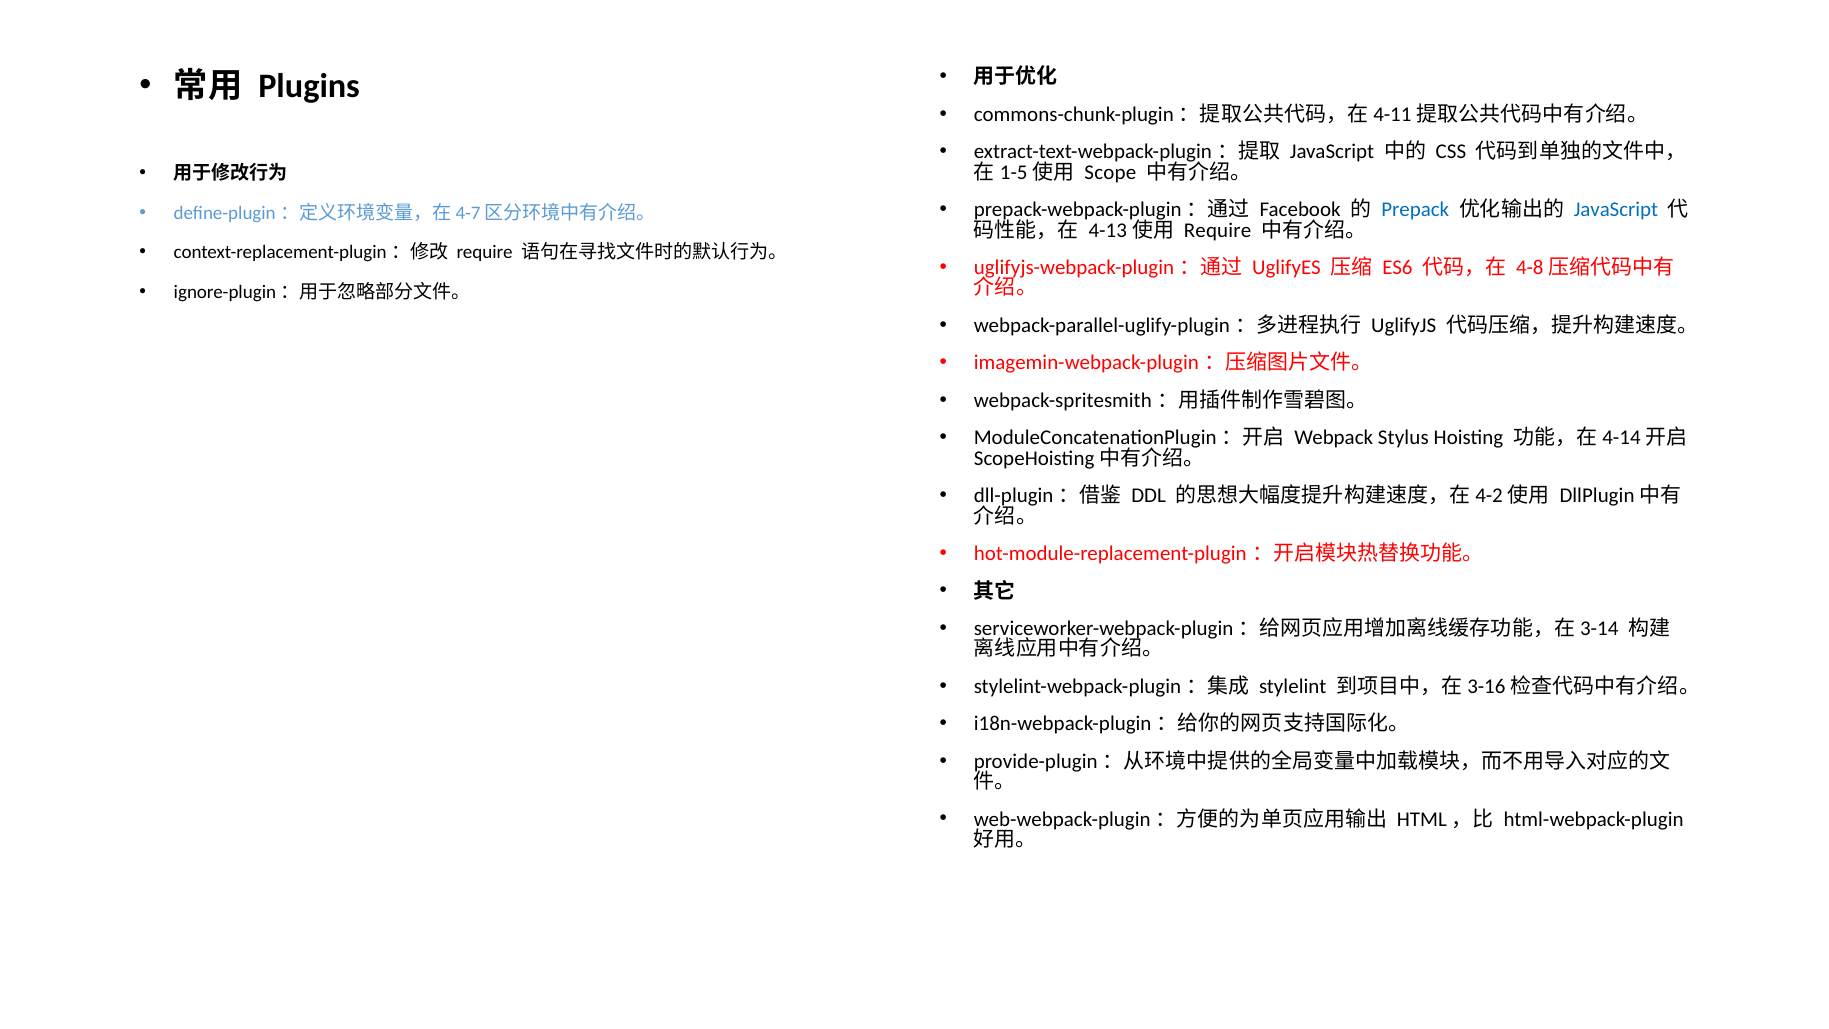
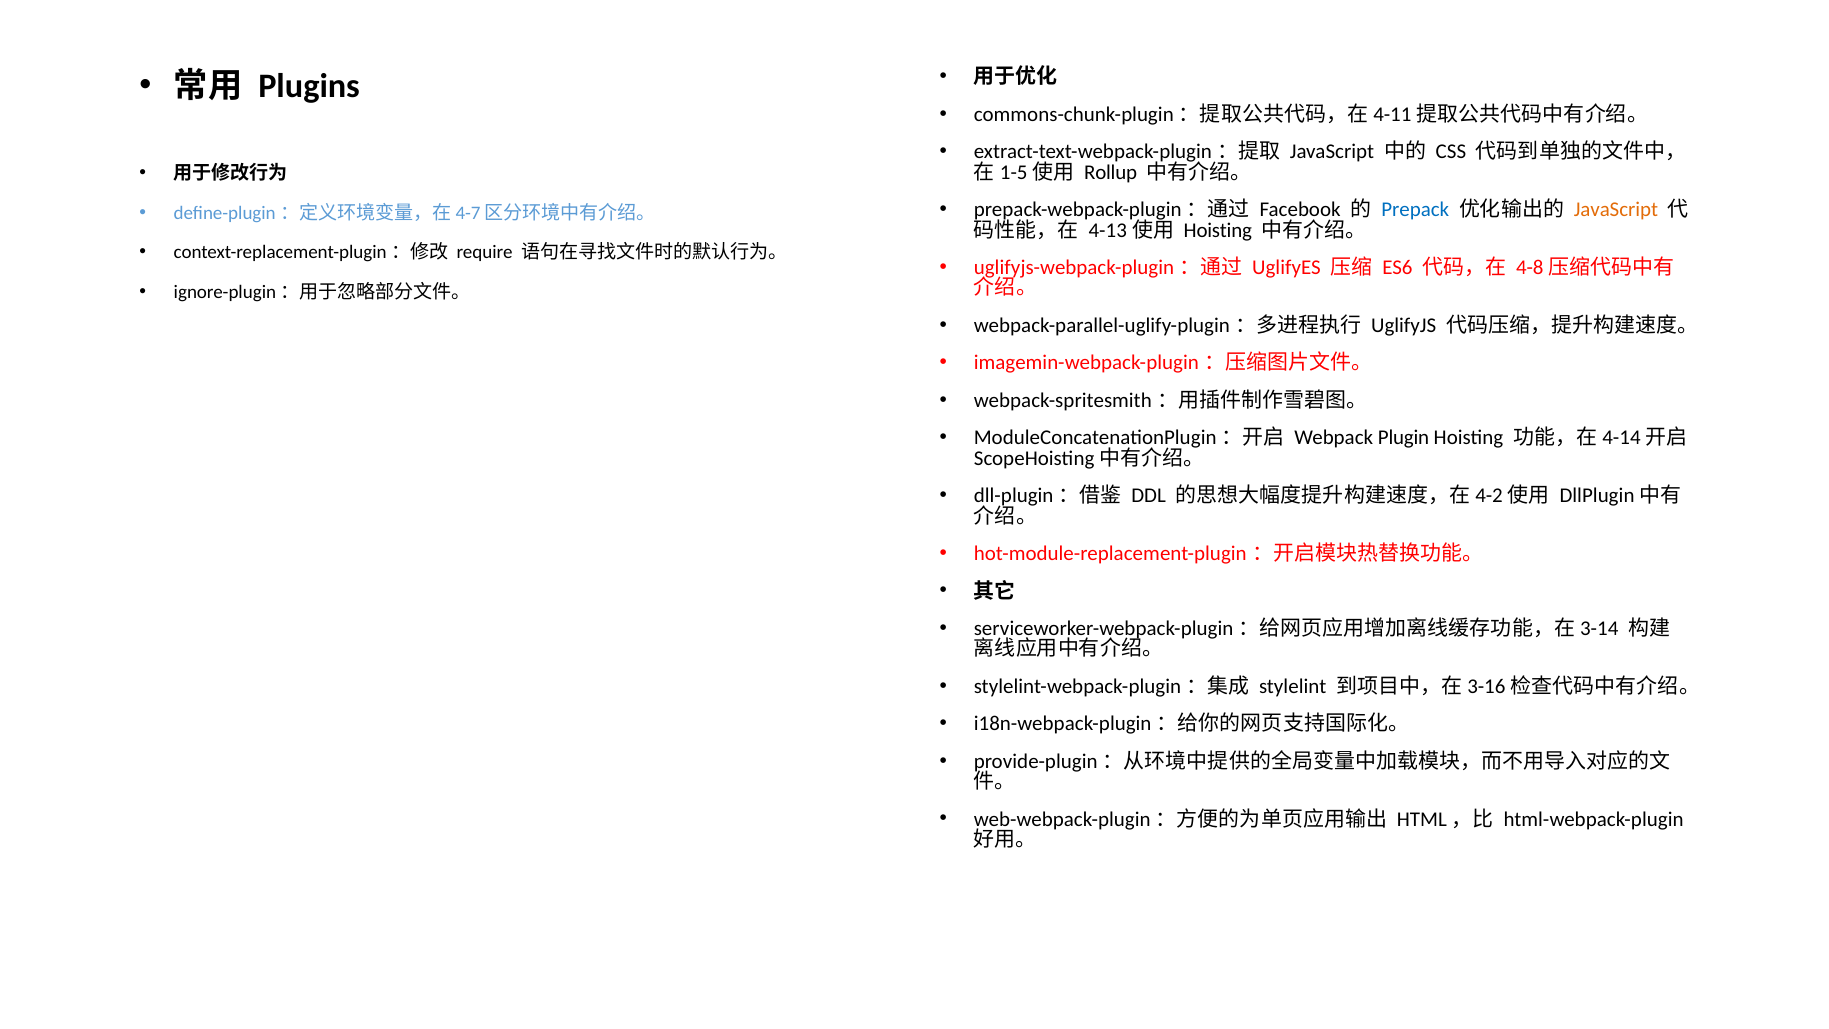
Scope: Scope -> Rollup (1111, 172)
JavaScript colour: blue -> orange (1616, 210)
Require: Require -> Hoisting (1218, 230)
Stylus: Stylus -> Plugin (1404, 438)
